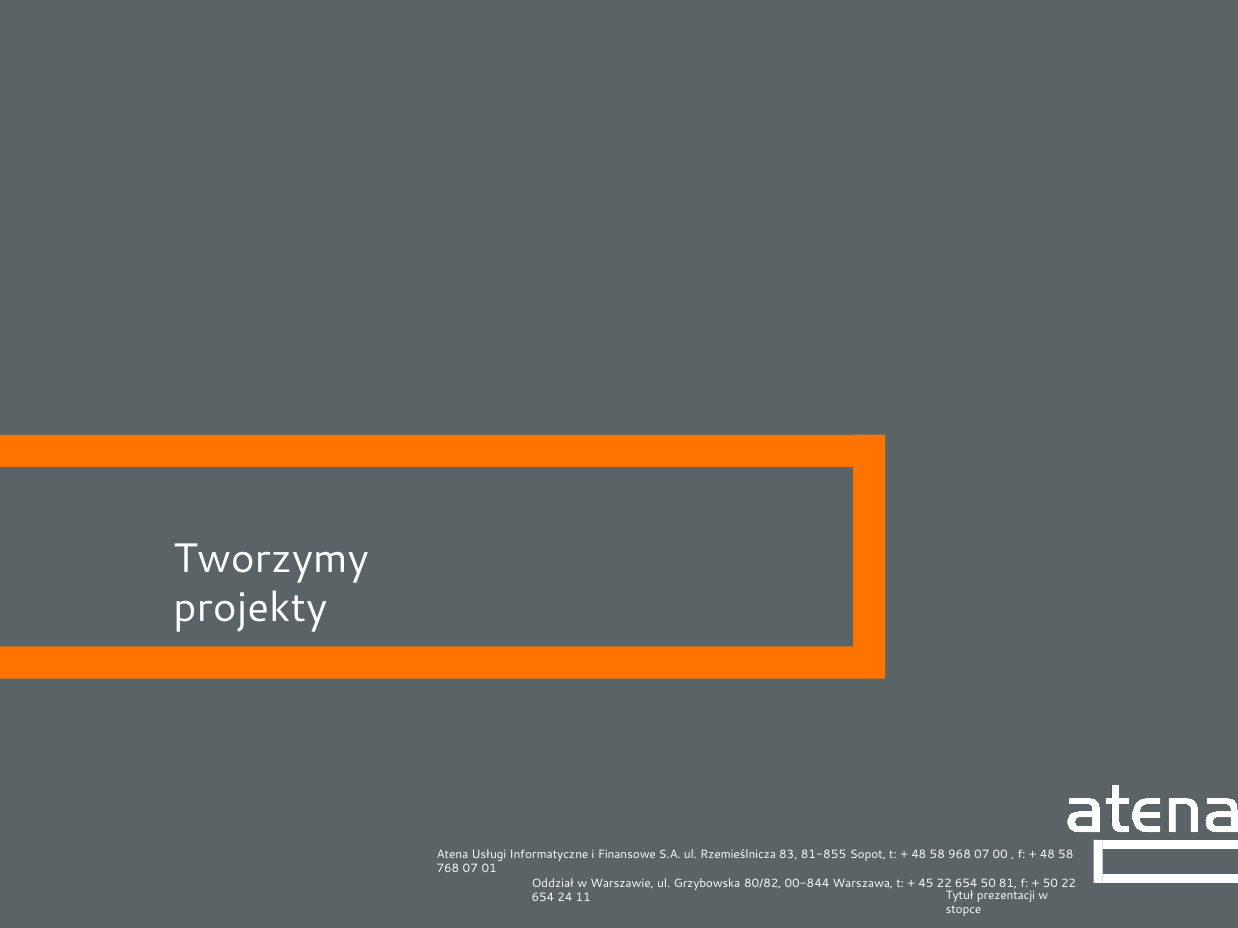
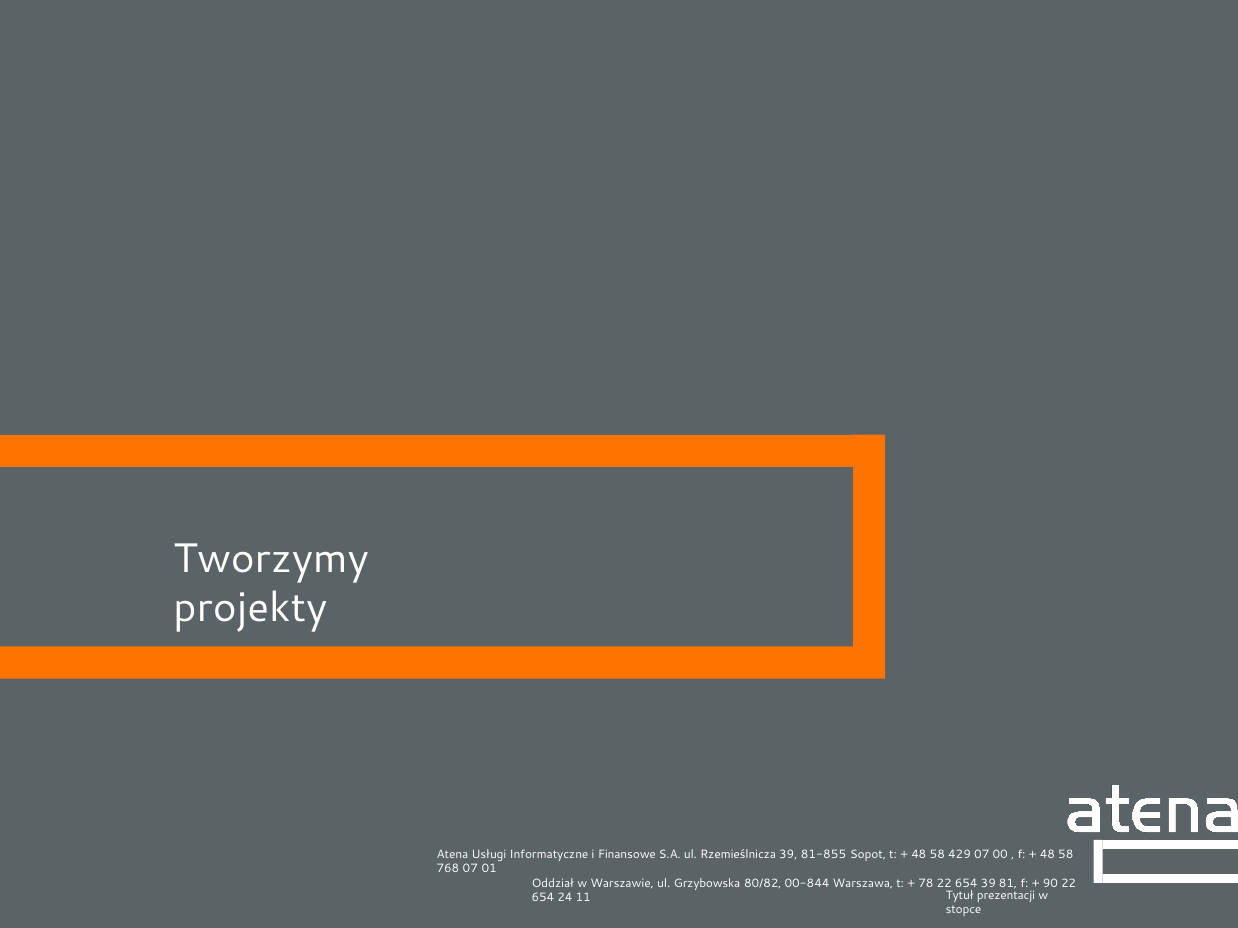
Rzemieślnicza 83: 83 -> 39 (788, 855)
968: 968 -> 429 (959, 855)
45: 45 -> 78 (926, 884)
654 50: 50 -> 39 (988, 884)
50: 50 -> 90 (1050, 884)
